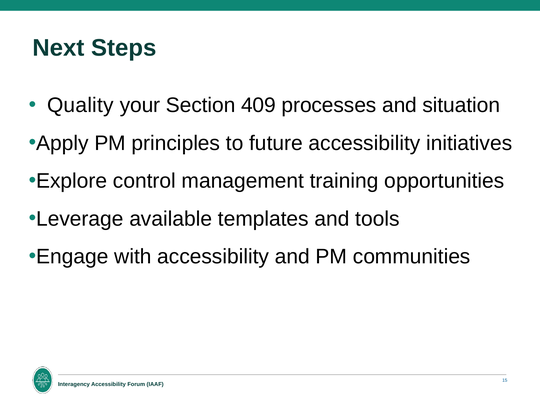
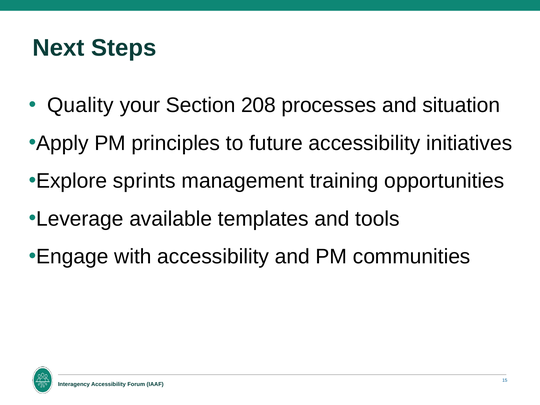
409: 409 -> 208 (258, 105)
control: control -> sprints (144, 181)
